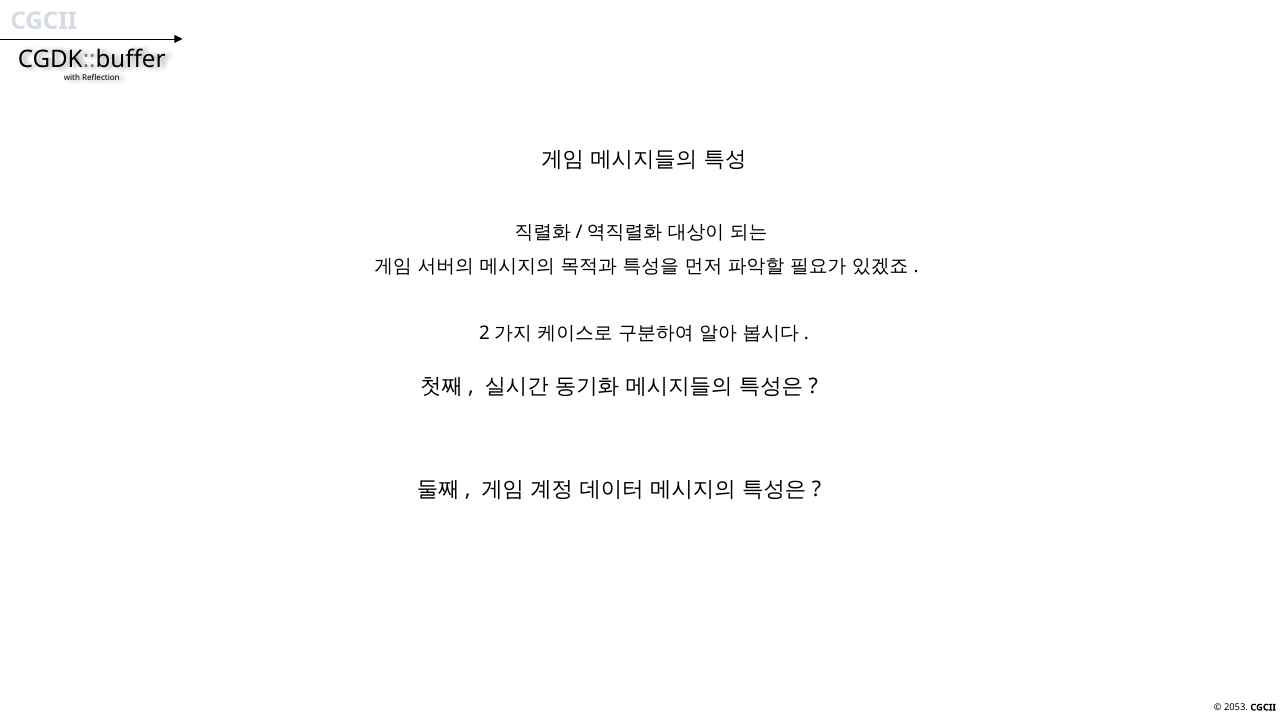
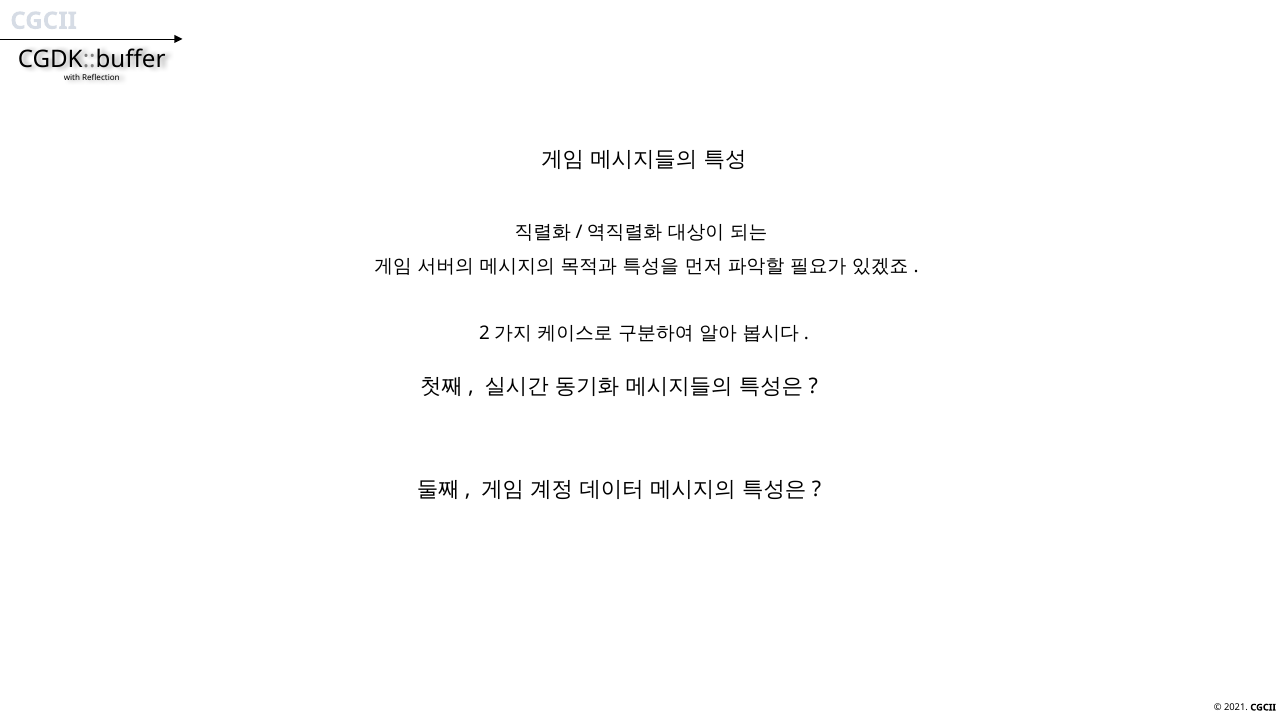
2053: 2053 -> 2021 (1236, 708)
